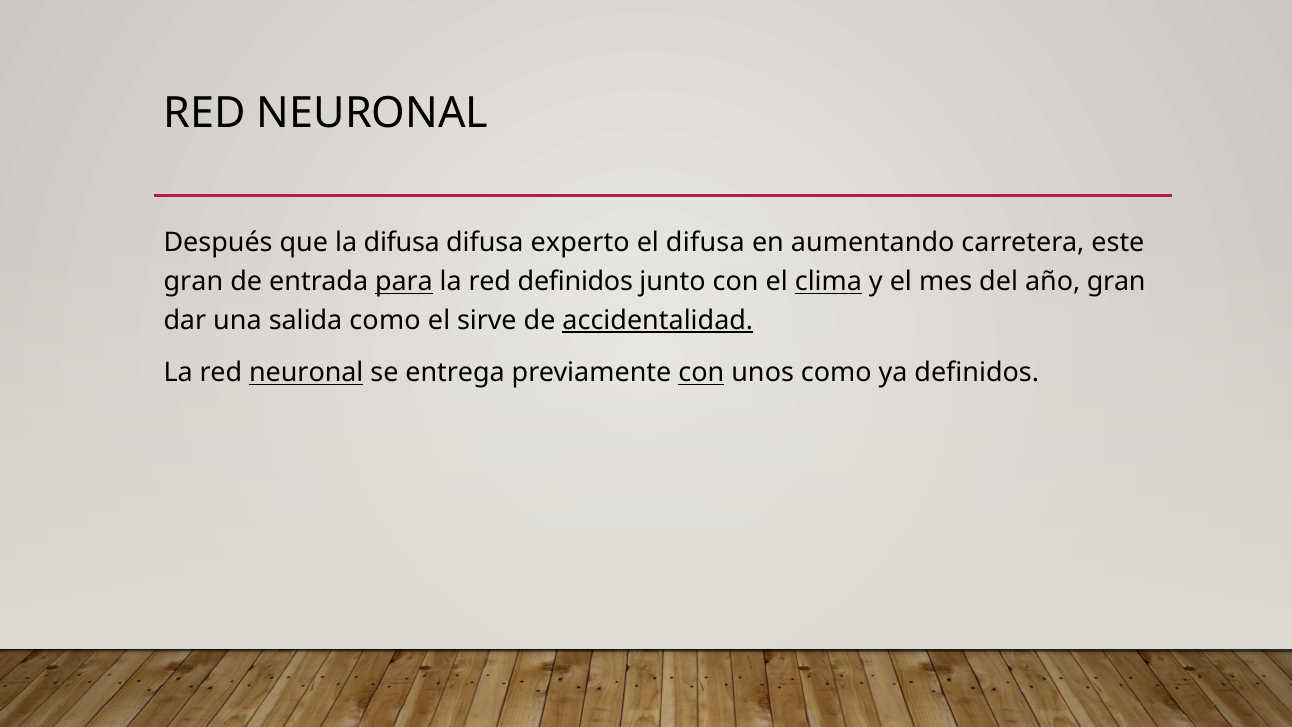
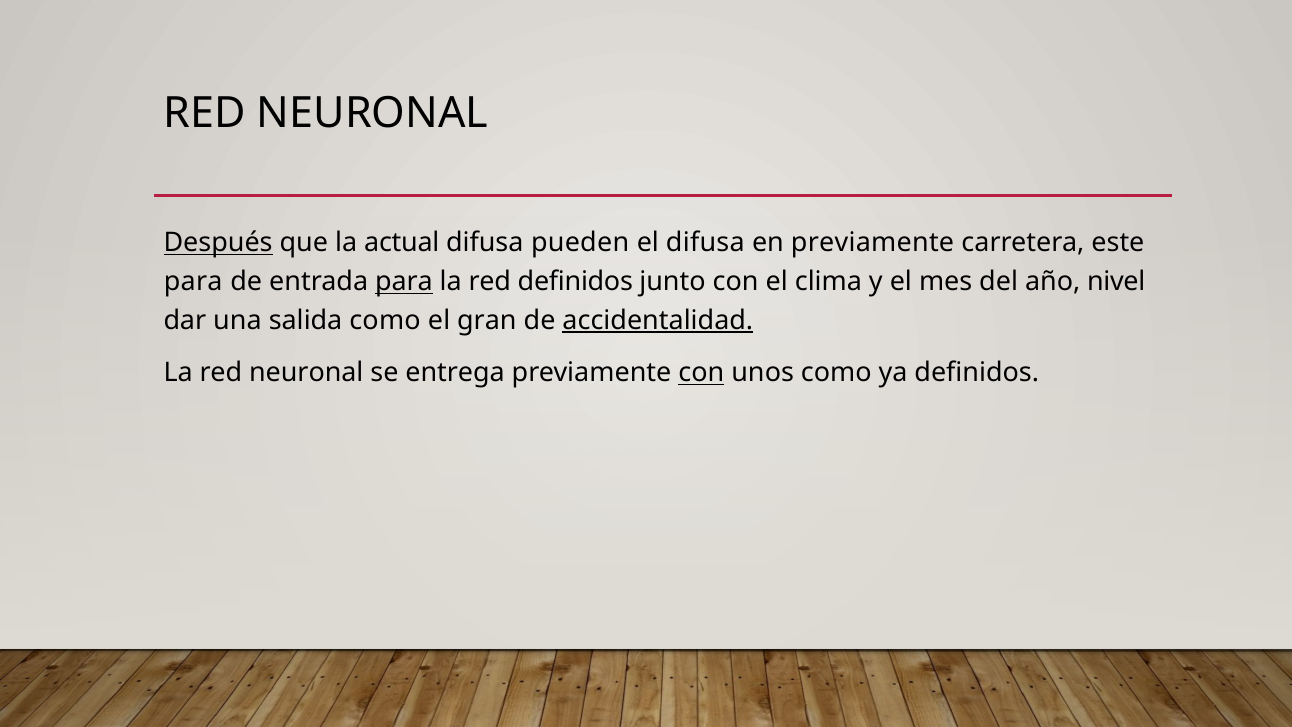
Después underline: none -> present (218, 243)
la difusa: difusa -> actual (402, 243)
experto: experto -> pueden (580, 243)
en aumentando: aumentando -> previamente (873, 243)
gran: gran -> para (193, 282)
clima underline: present -> none (828, 282)
año gran: gran -> nivel (1116, 282)
sirve: sirve -> gran (487, 320)
neuronal underline: present -> none (306, 373)
